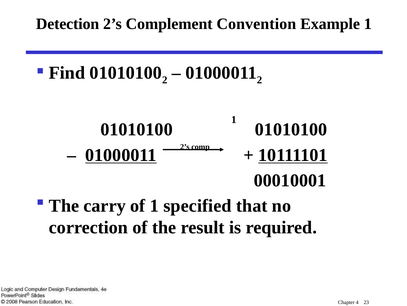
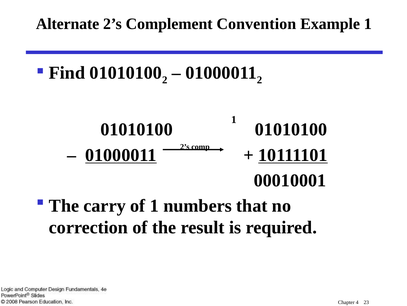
Detection: Detection -> Alternate (68, 24)
specified: specified -> numbers (198, 205)
